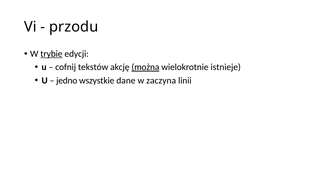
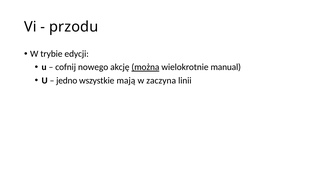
trybie underline: present -> none (51, 54)
tekstów: tekstów -> nowego (93, 67)
istnieje: istnieje -> manual (226, 67)
dane: dane -> mają (126, 80)
